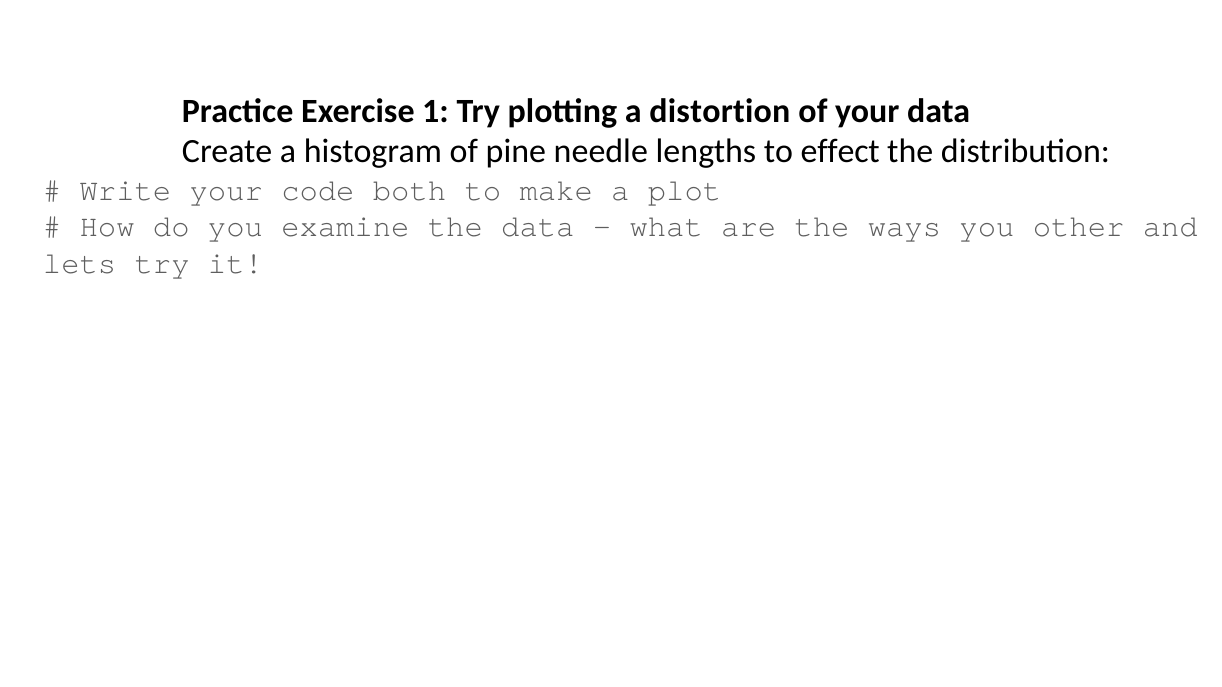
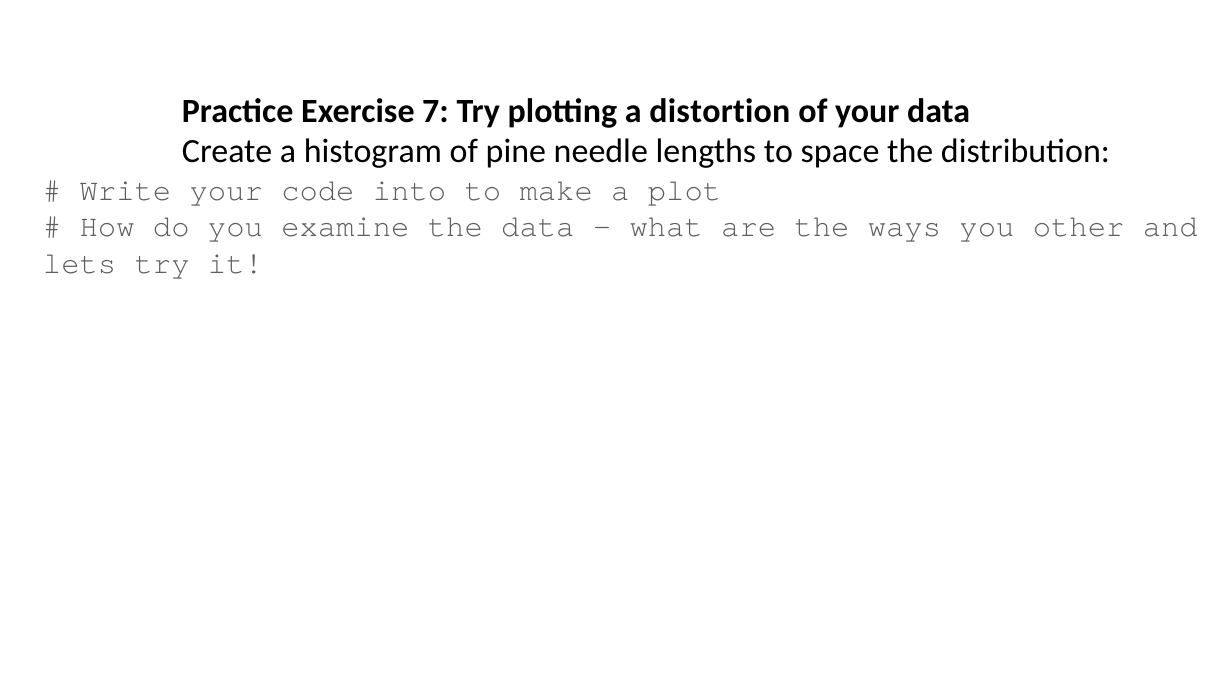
1: 1 -> 7 (435, 111)
effect: effect -> space (840, 152)
both: both -> into (410, 190)
